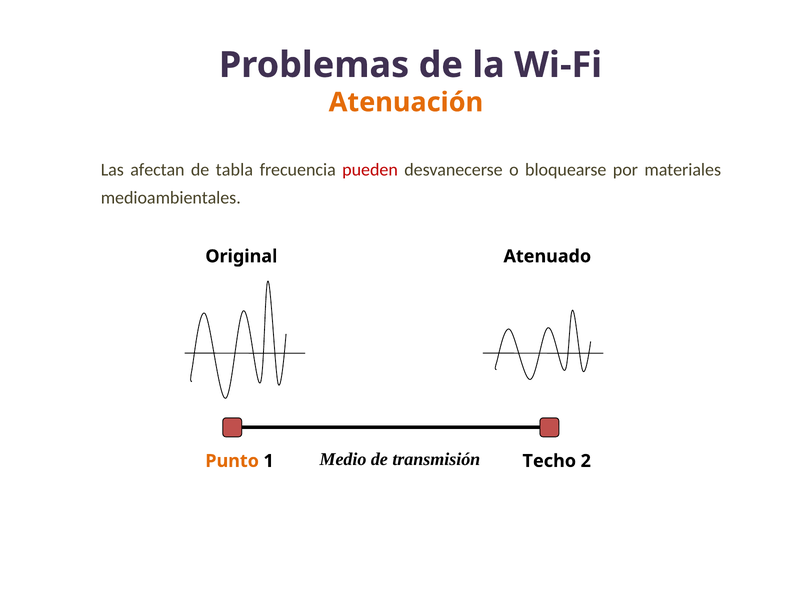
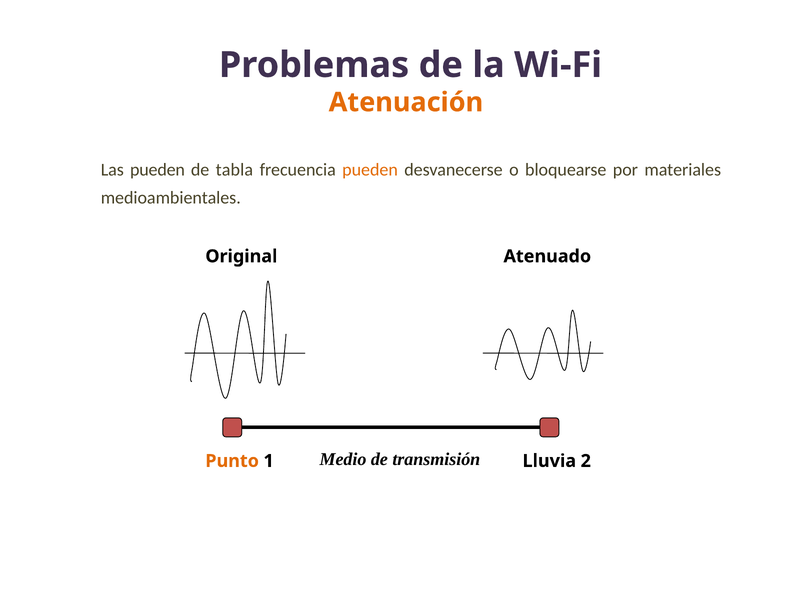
Las afectan: afectan -> pueden (157, 170)
pueden colour: red -> orange (370, 170)
Techo: Techo -> Lluvia (549, 461)
